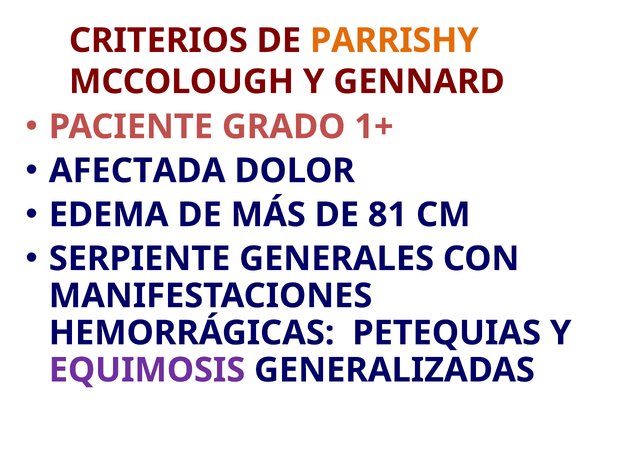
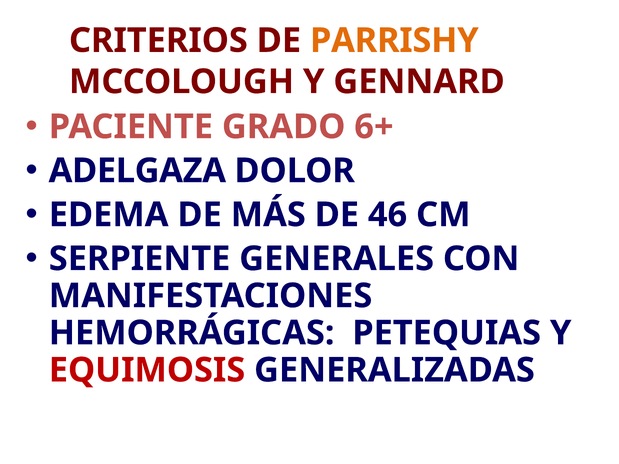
1+: 1+ -> 6+ (374, 127)
AFECTADA: AFECTADA -> ADELGAZA (137, 171)
81: 81 -> 46 (388, 215)
EQUIMOSIS colour: purple -> red (147, 370)
